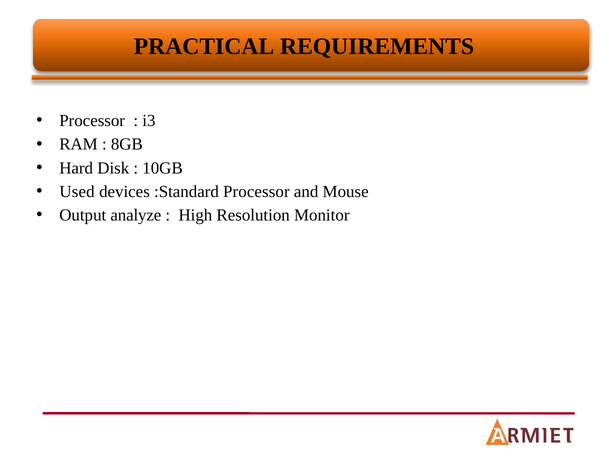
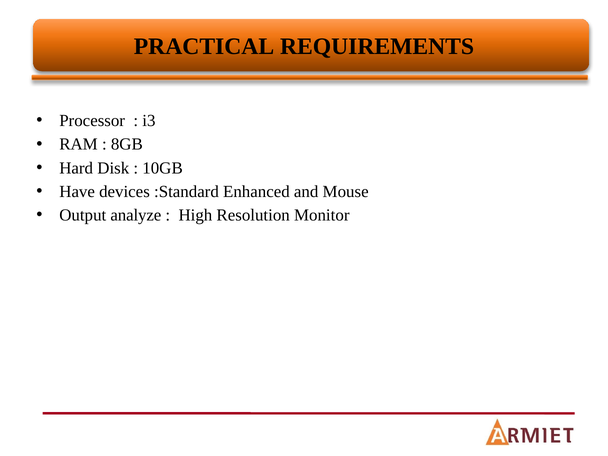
Used: Used -> Have (77, 192)
:Standard Processor: Processor -> Enhanced (256, 192)
